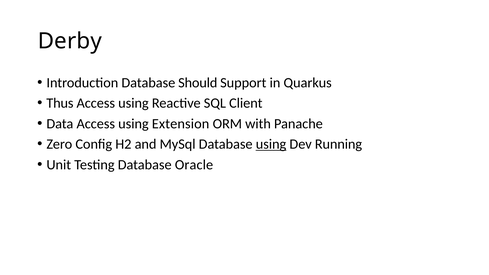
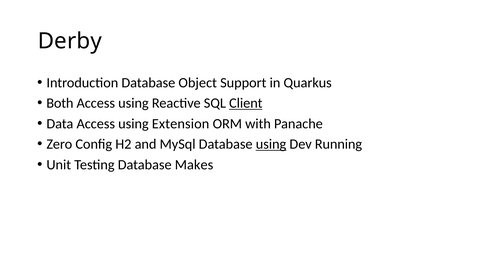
Should: Should -> Object (198, 83)
Thus: Thus -> Both (60, 103)
Client underline: none -> present (246, 103)
Oracle: Oracle -> Makes (194, 165)
